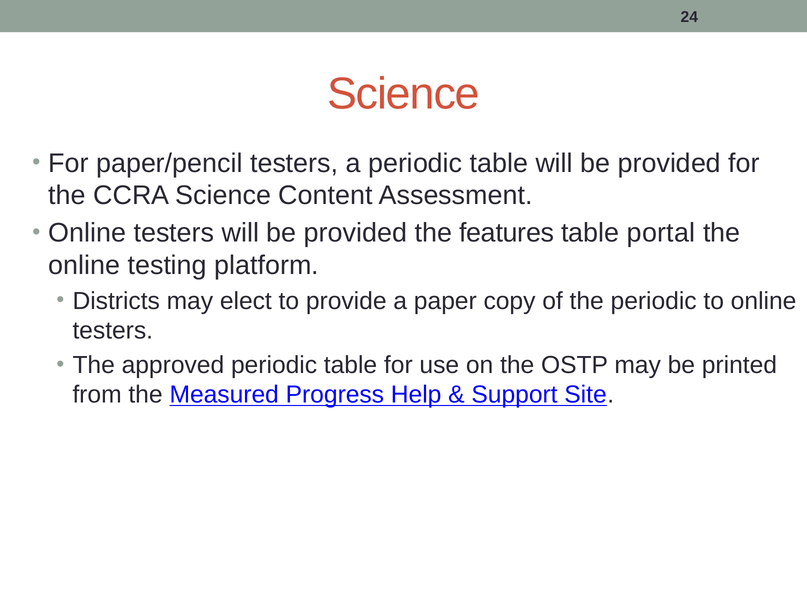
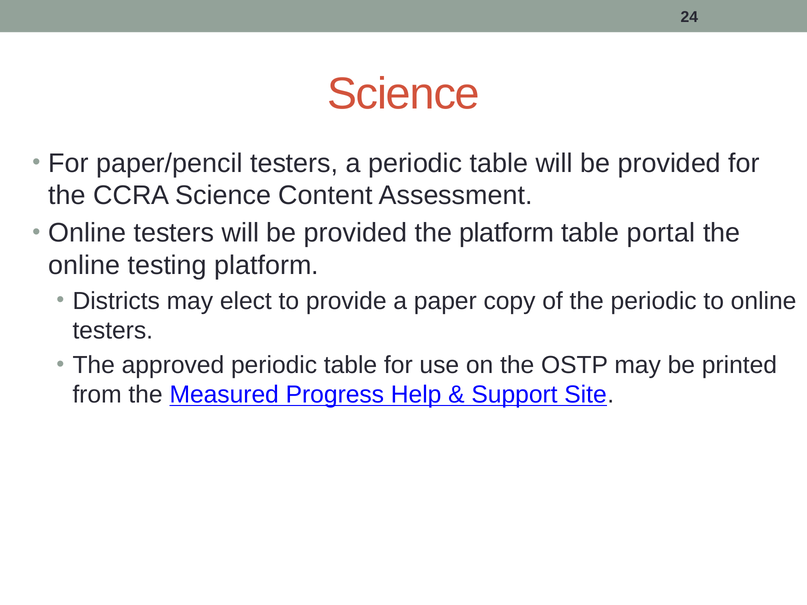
the features: features -> platform (507, 233)
